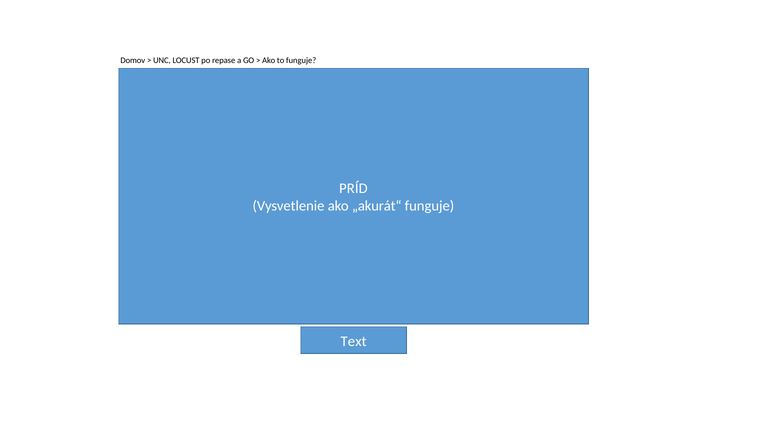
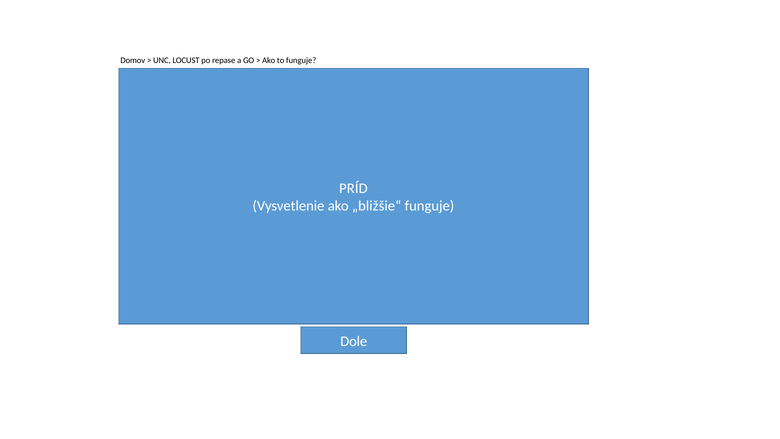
„akurát“: „akurát“ -> „bližšie“ (377, 206)
Text: Text -> Dole (354, 341)
